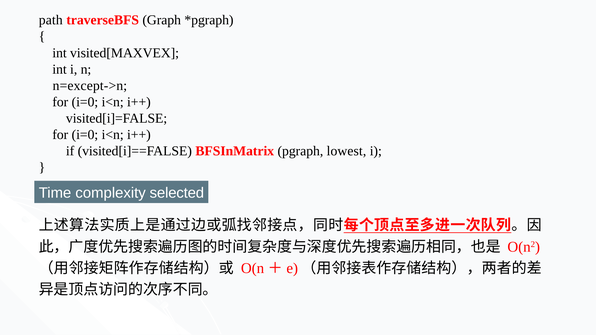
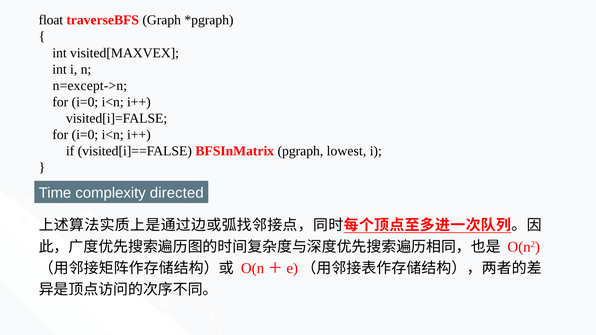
path: path -> float (51, 20)
selected: selected -> directed (177, 193)
